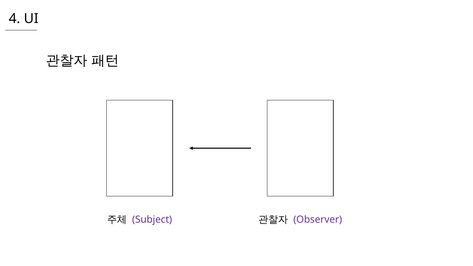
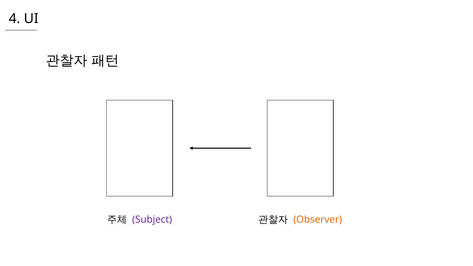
Observer colour: purple -> orange (318, 220)
